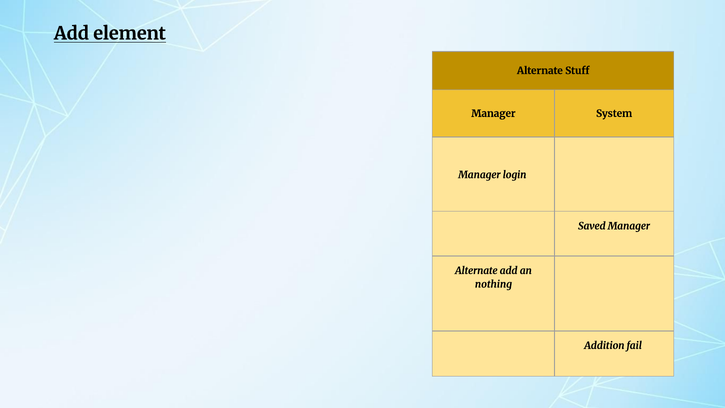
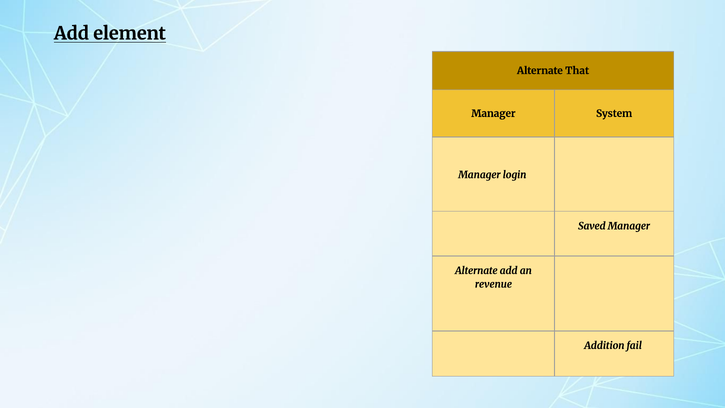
Stuff: Stuff -> That (577, 71)
nothing: nothing -> revenue (493, 284)
